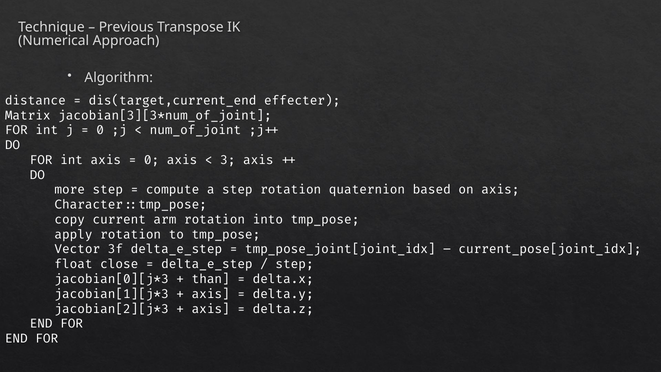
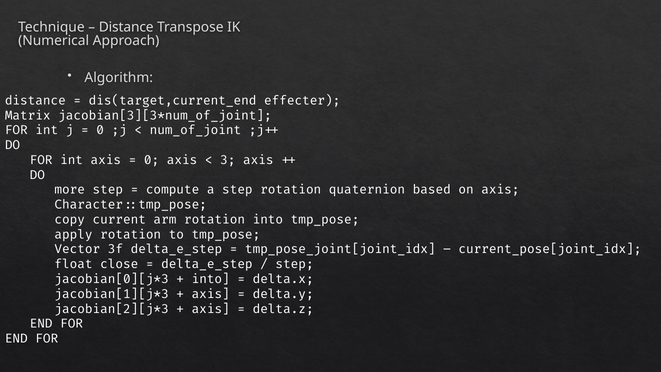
Previous: Previous -> Distance (126, 27)
than: than -> into (211, 279)
